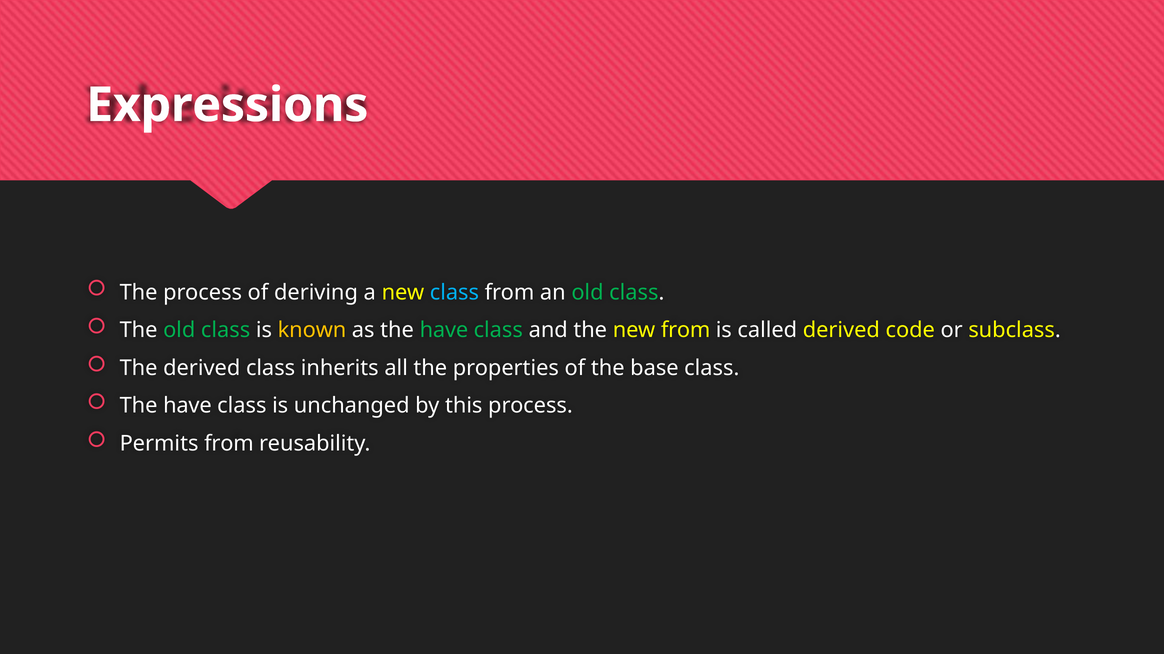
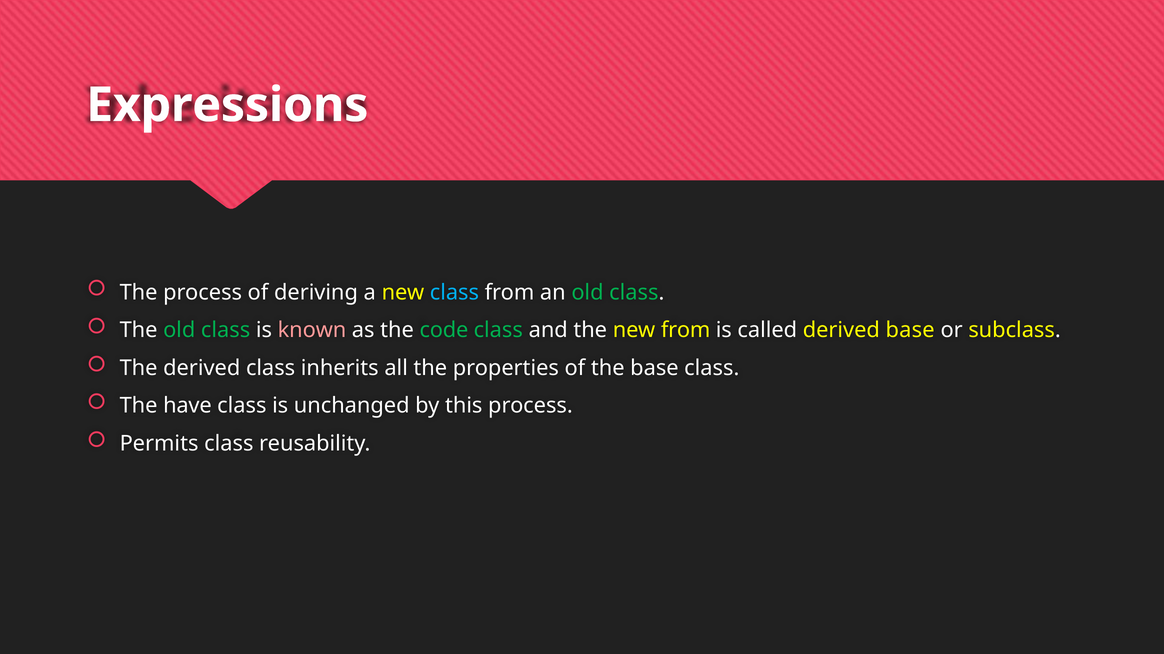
known colour: yellow -> pink (312, 330)
as the have: have -> code (444, 330)
derived code: code -> base (910, 330)
Permits from: from -> class (229, 444)
